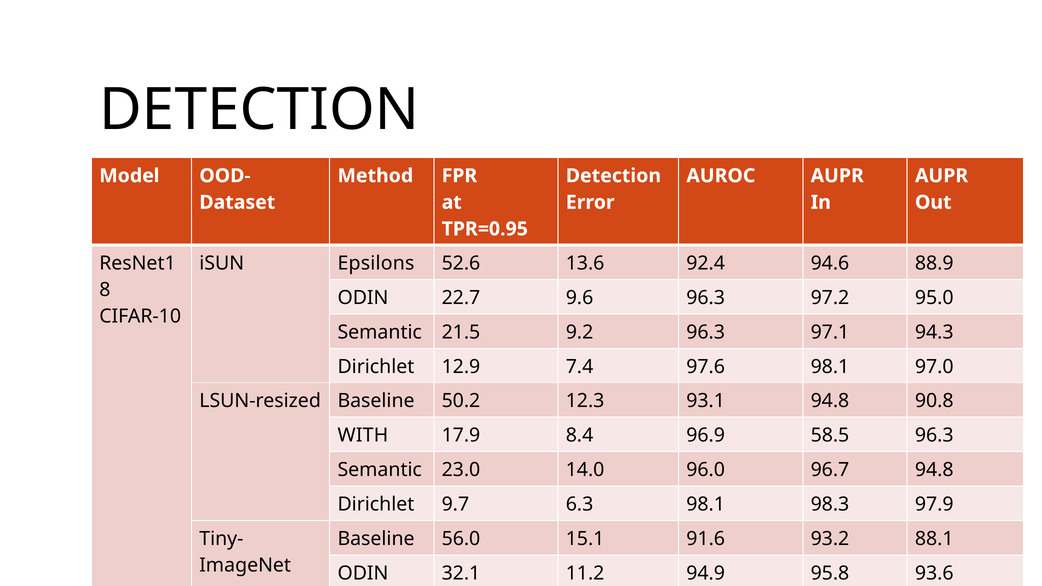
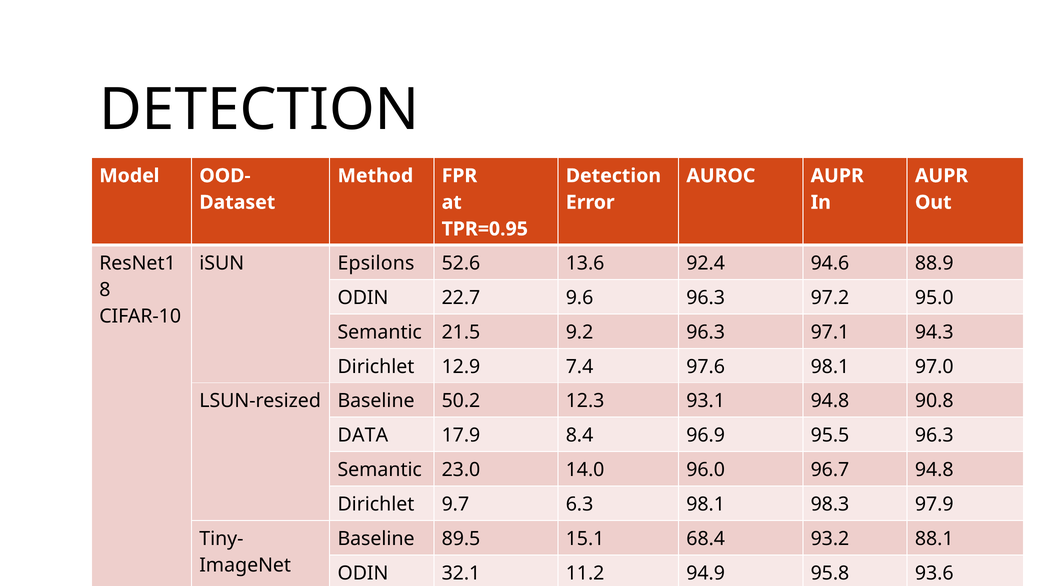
WITH: WITH -> DATA (363, 436)
58.5: 58.5 -> 95.5 (830, 436)
56.0: 56.0 -> 89.5 (461, 539)
91.6: 91.6 -> 68.4 (706, 539)
